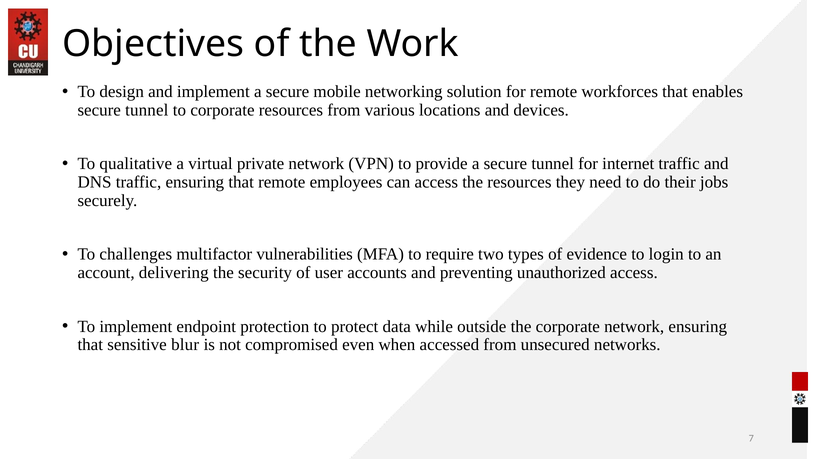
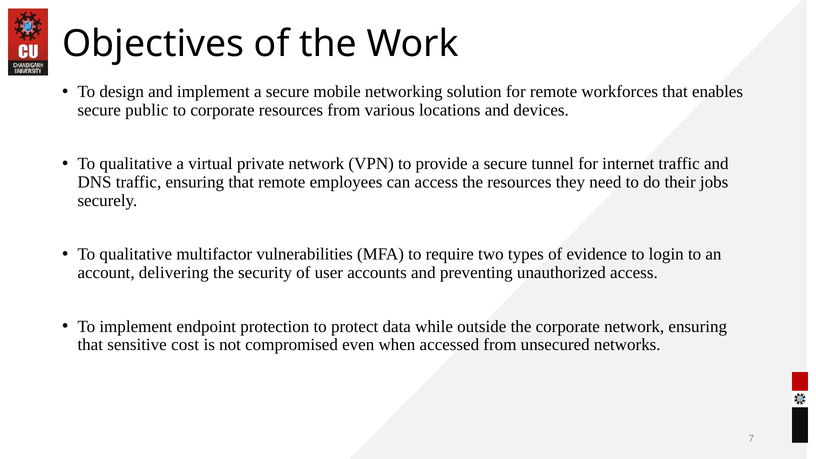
tunnel: tunnel -> public (147, 110)
challenges: challenges -> qualitative (136, 254)
blur: blur -> cost (185, 345)
